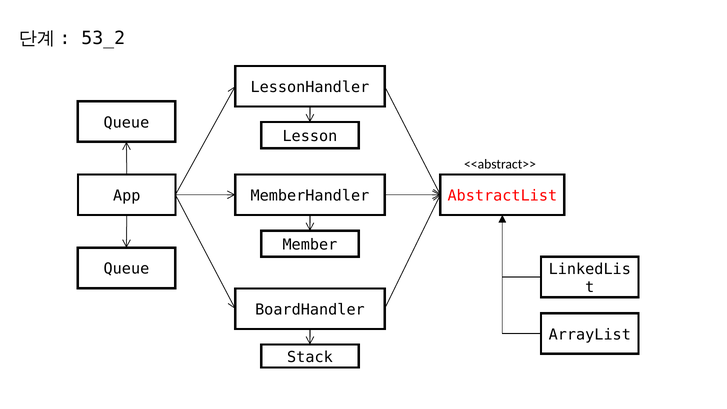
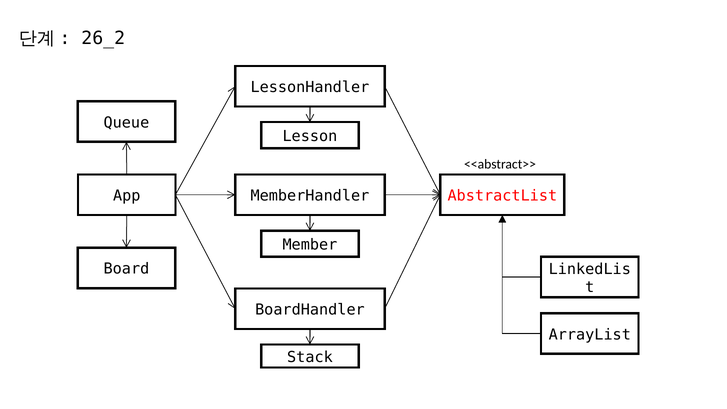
53_2: 53_2 -> 26_2 (103, 38)
Queue: Queue -> Board (126, 269)
